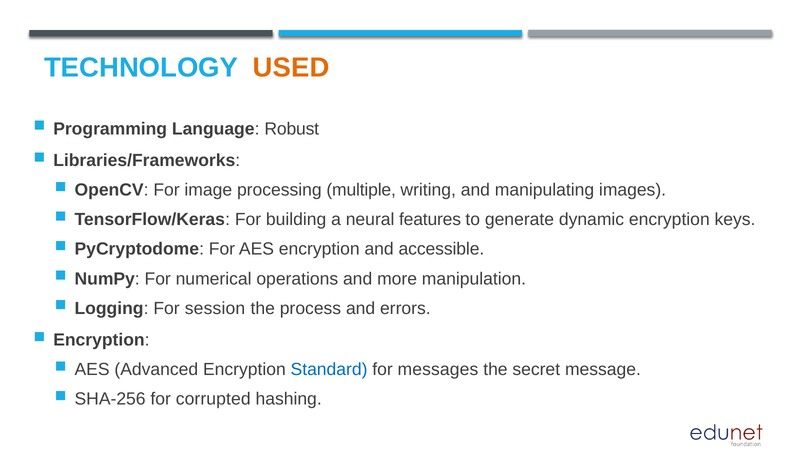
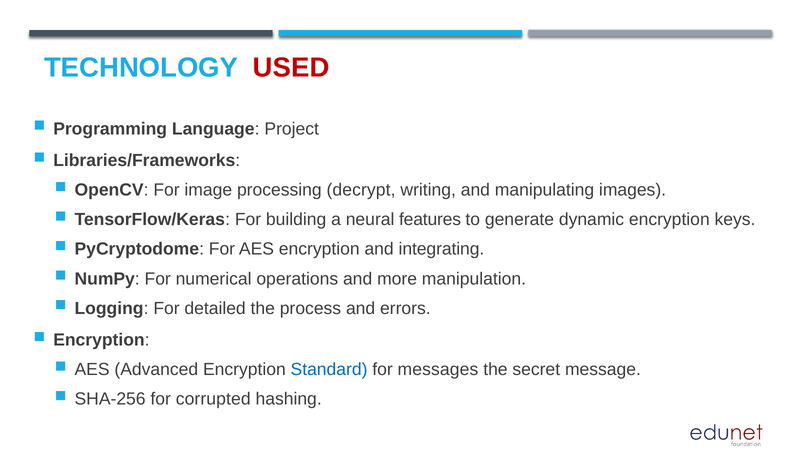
USED colour: orange -> red (291, 68)
Robust: Robust -> Project (292, 129)
multiple: multiple -> decrypt (361, 190)
accessible: accessible -> integrating (441, 249)
session: session -> detailed (215, 308)
